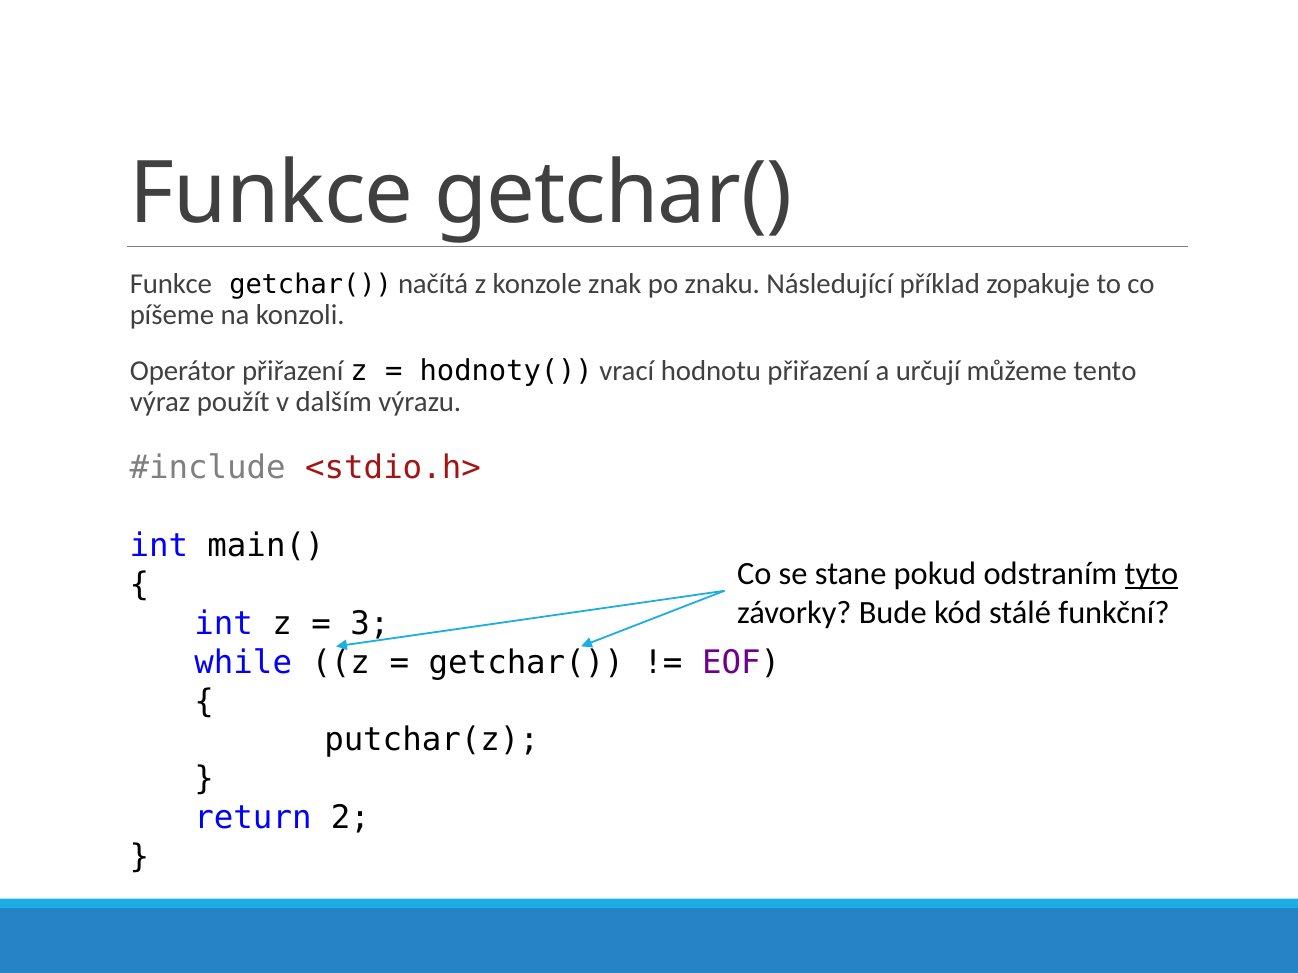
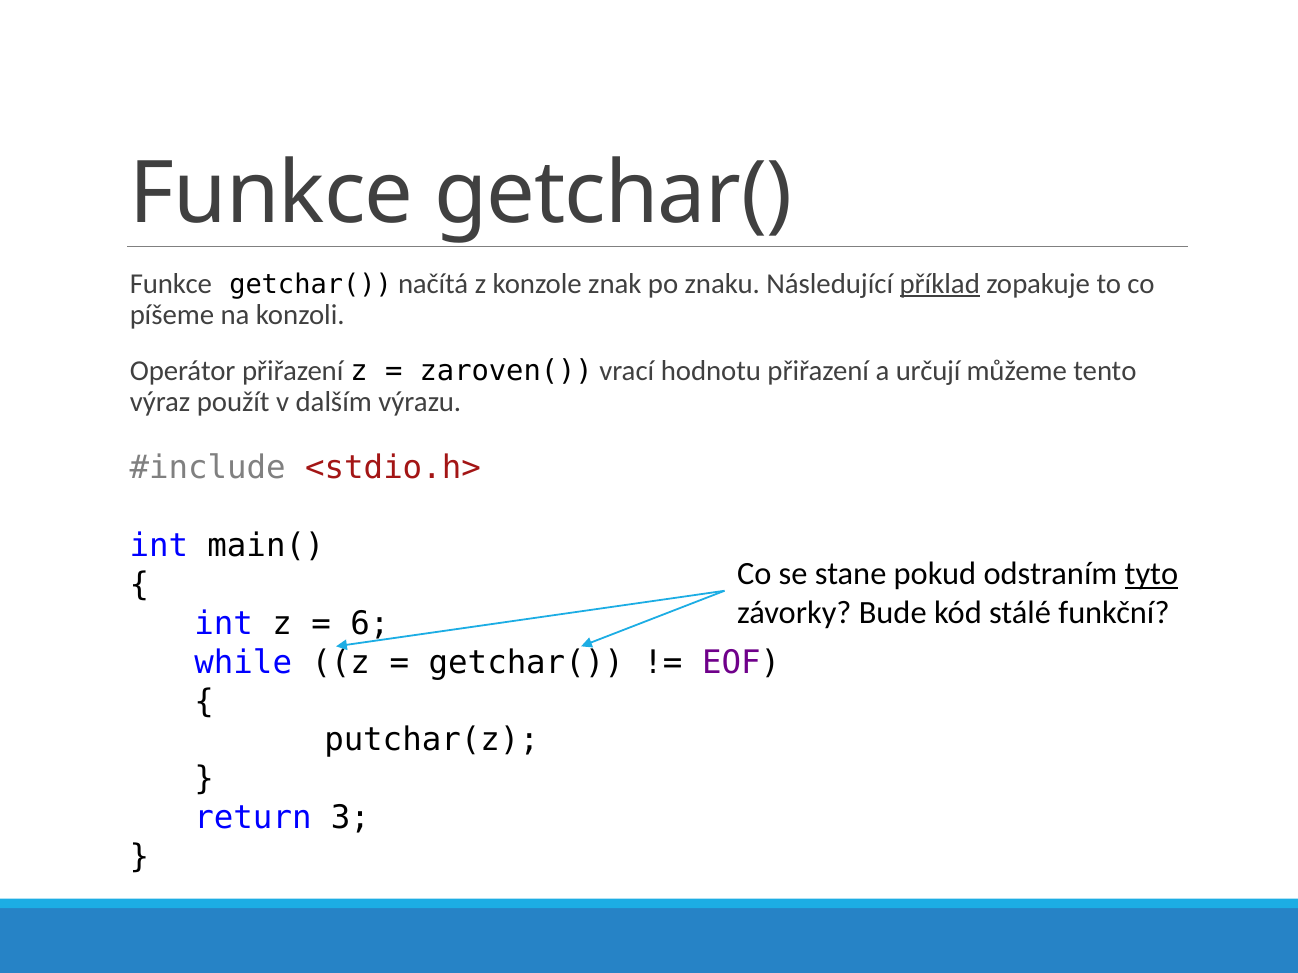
příklad underline: none -> present (940, 284)
hodnoty(: hodnoty( -> zaroven( (506, 371)
3: 3 -> 6 (370, 624)
2: 2 -> 3 (351, 818)
